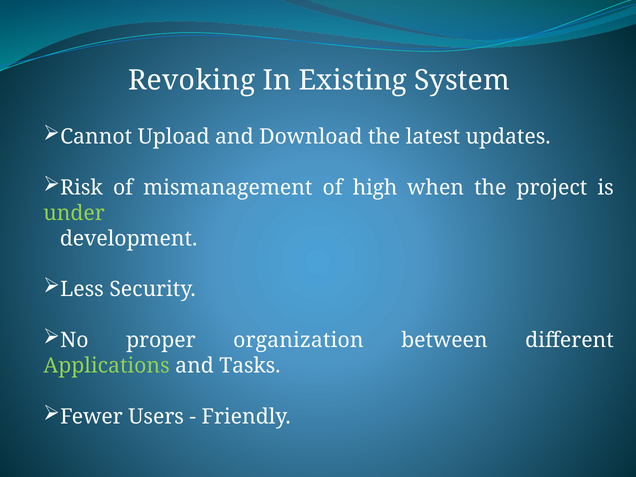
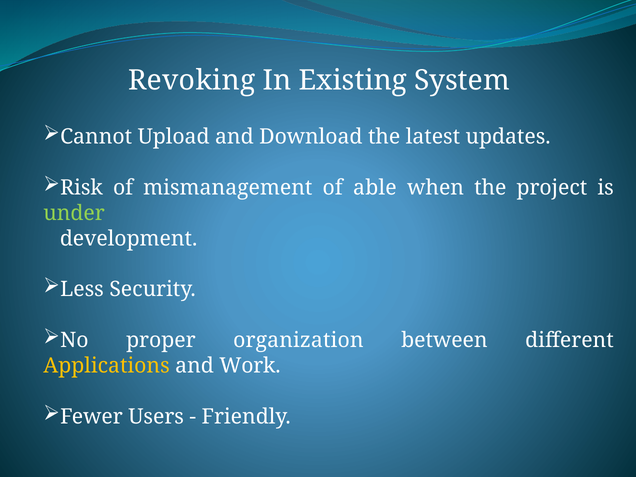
high: high -> able (375, 188)
Applications colour: light green -> yellow (107, 366)
Tasks: Tasks -> Work (250, 366)
